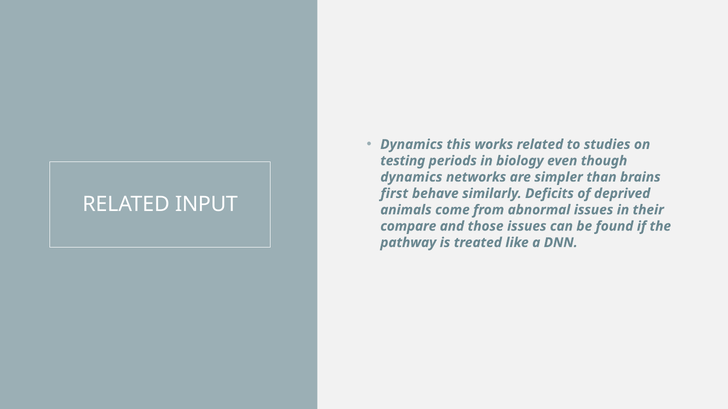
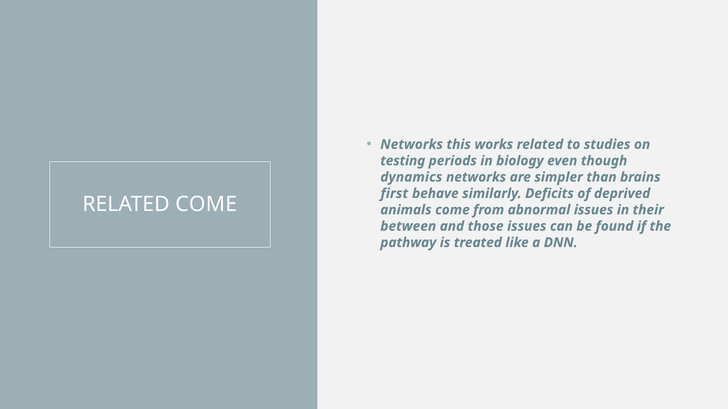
Dynamics: Dynamics -> Networks (412, 145)
RELATED INPUT: INPUT -> COME (206, 205)
compare: compare -> between (408, 226)
